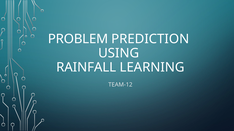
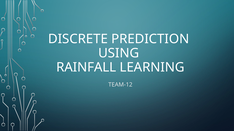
PROBLEM: PROBLEM -> DISCRETE (78, 39)
